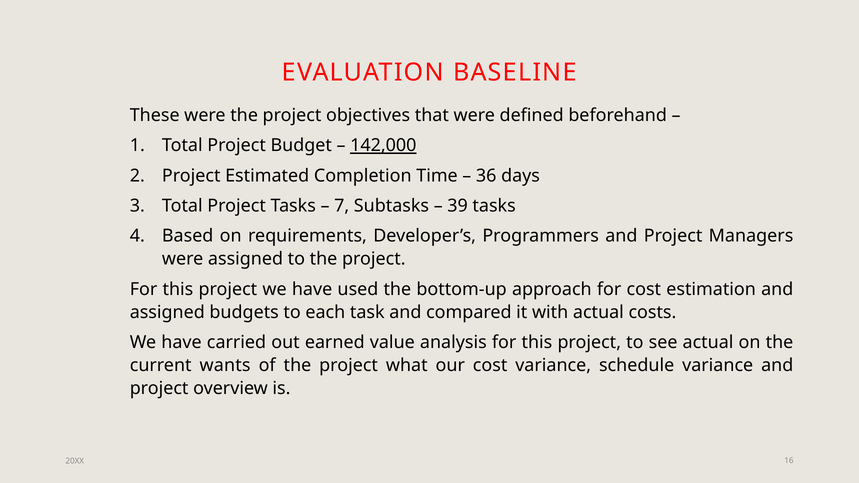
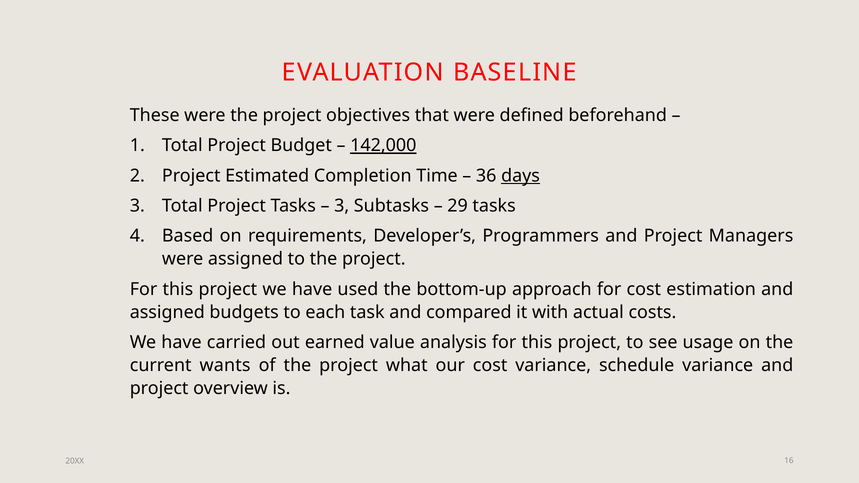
days underline: none -> present (521, 176)
7: 7 -> 3 (342, 206)
39: 39 -> 29 (458, 206)
see actual: actual -> usage (708, 342)
